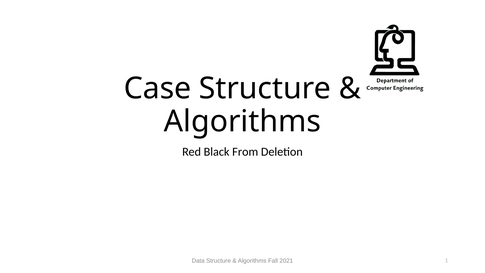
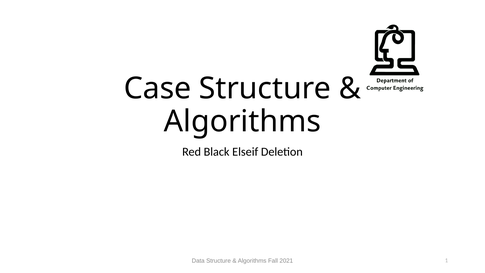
From: From -> Elseif (245, 152)
